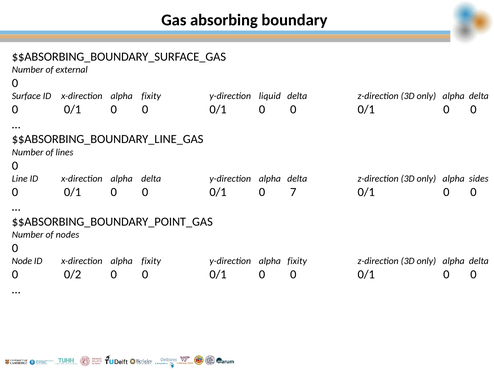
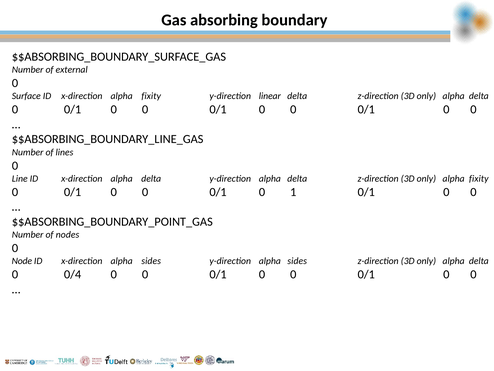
liquid: liquid -> linear (270, 96)
only alpha sides: sides -> fixity (479, 178)
7: 7 -> 1 (293, 192)
fixity: fixity -> sides (151, 261)
y-direction alpha fixity: fixity -> sides (297, 261)
0/2: 0/2 -> 0/4 (73, 274)
